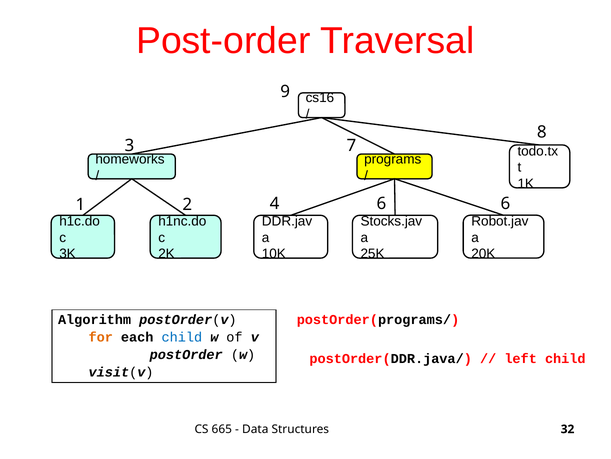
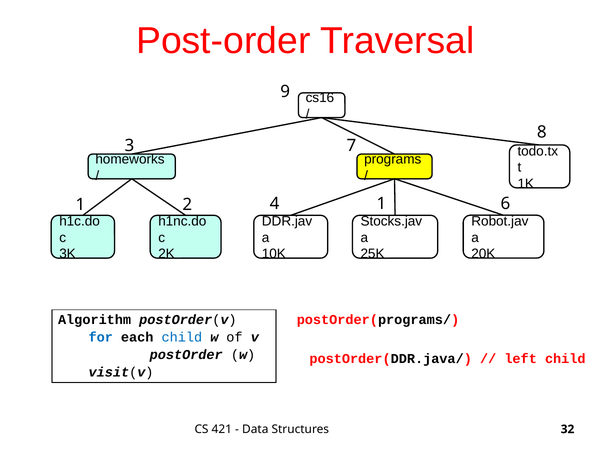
4 6: 6 -> 1 (381, 203)
for colour: orange -> blue (101, 337)
665: 665 -> 421 (222, 429)
